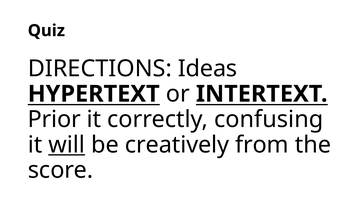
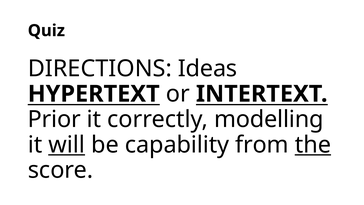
confusing: confusing -> modelling (269, 119)
creatively: creatively -> capability (177, 145)
the underline: none -> present (313, 145)
